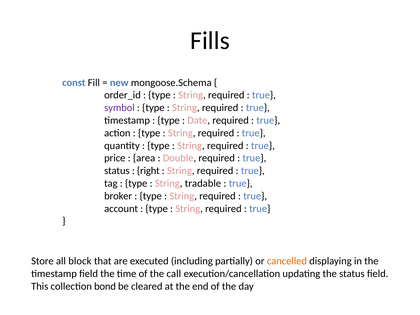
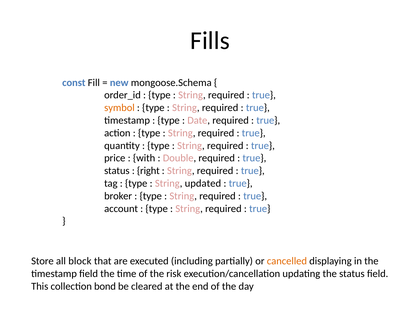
symbol colour: purple -> orange (119, 108)
area: area -> with (144, 158)
tradable: tradable -> updated (203, 183)
call: call -> risk (174, 274)
